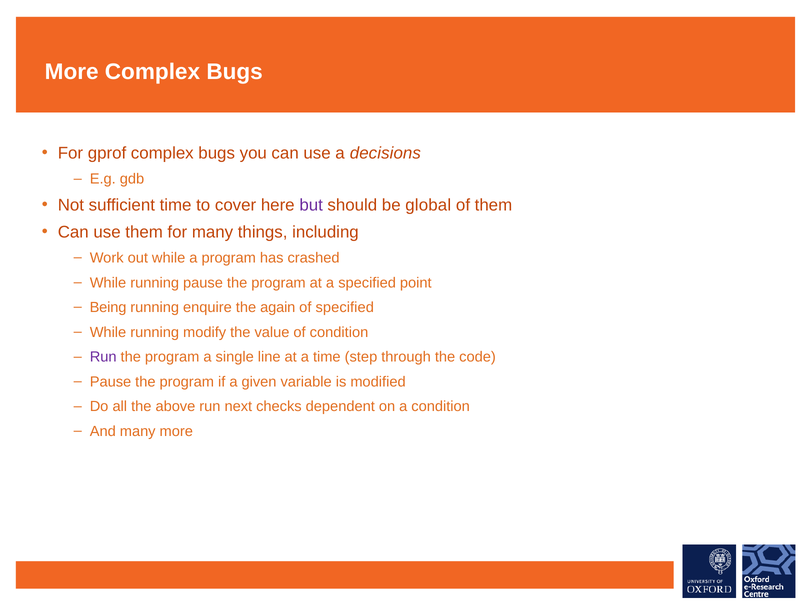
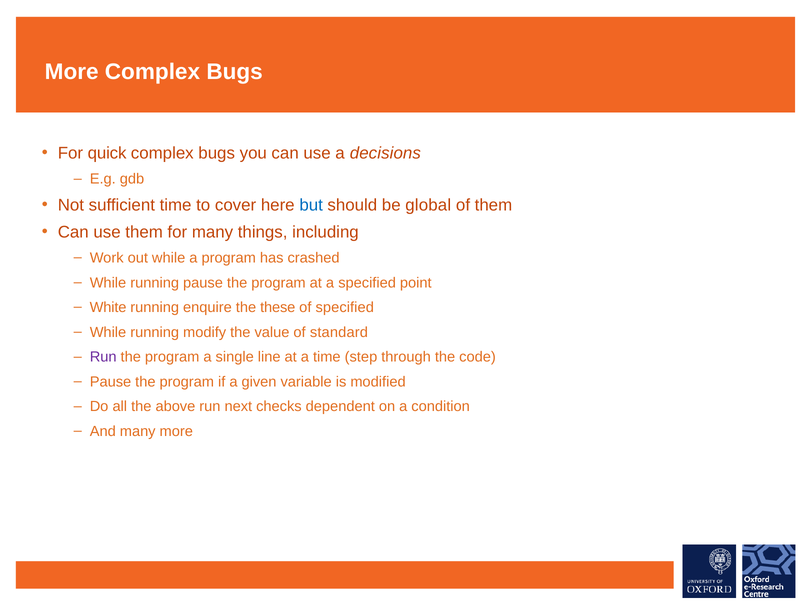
gprof: gprof -> quick (107, 153)
but colour: purple -> blue (311, 205)
Being: Being -> White (108, 308)
again: again -> these (278, 308)
of condition: condition -> standard (339, 332)
